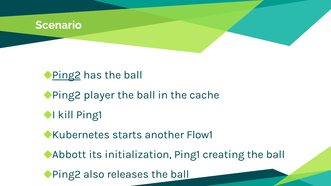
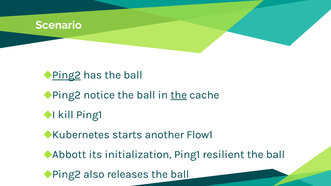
player: player -> notice (99, 95)
the underline: none -> present (179, 95)
creating: creating -> resilient (224, 155)
